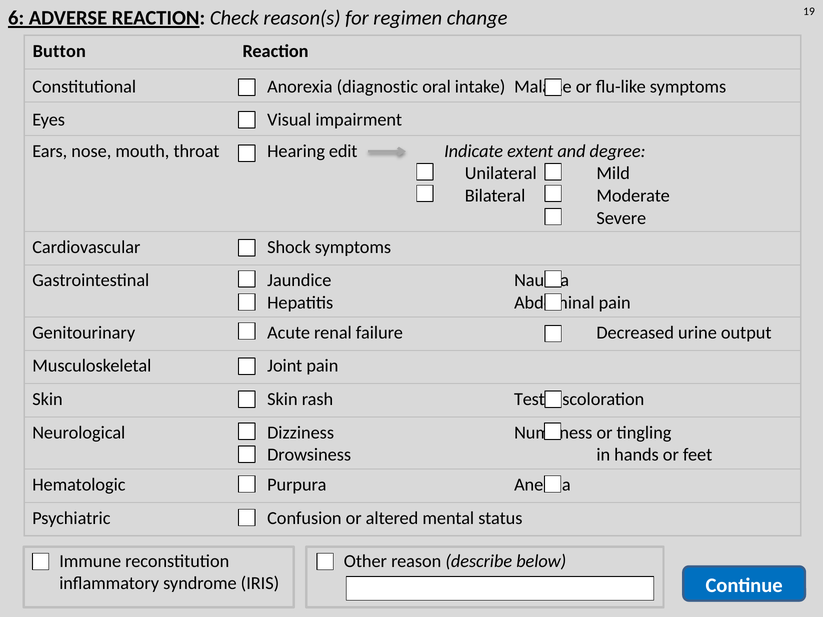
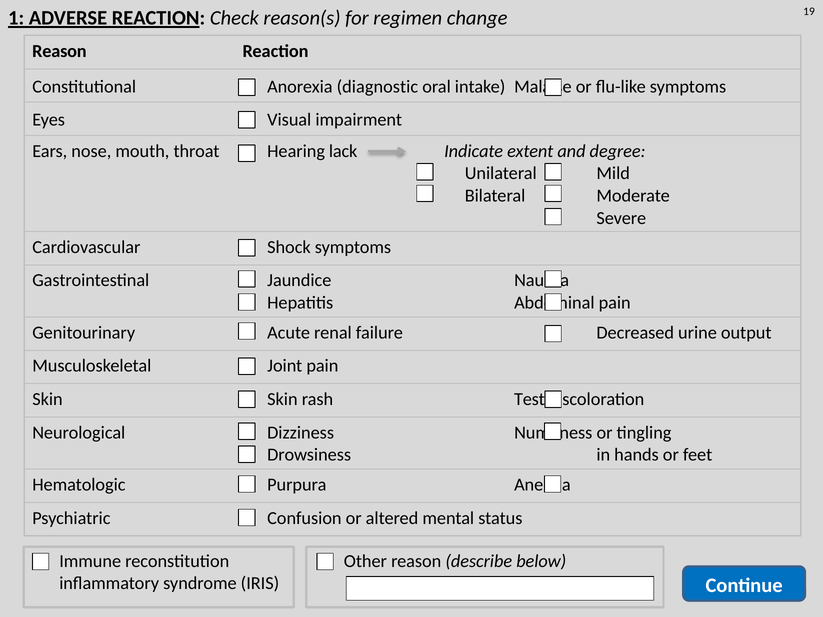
6: 6 -> 1 (16, 18)
Button: Button -> Reason (59, 51)
edit: edit -> lack (343, 151)
